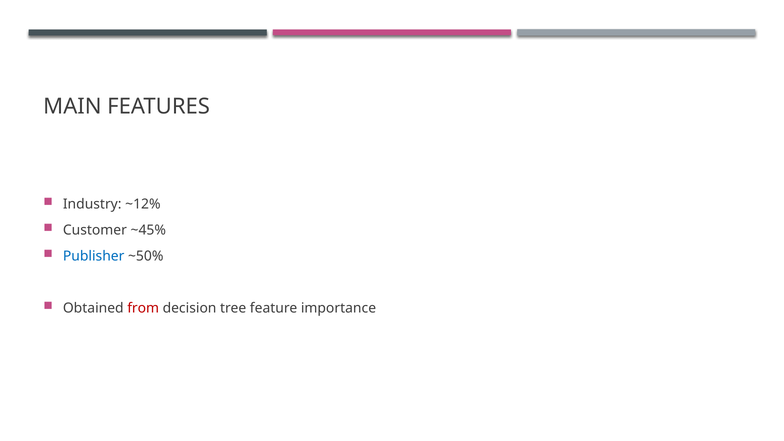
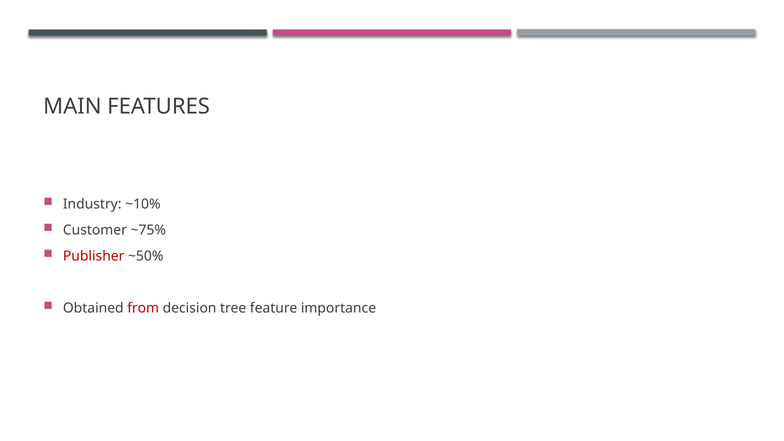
~12%: ~12% -> ~10% (143, 204)
~45%: ~45% -> ~75% (148, 230)
Publisher colour: blue -> red (94, 256)
